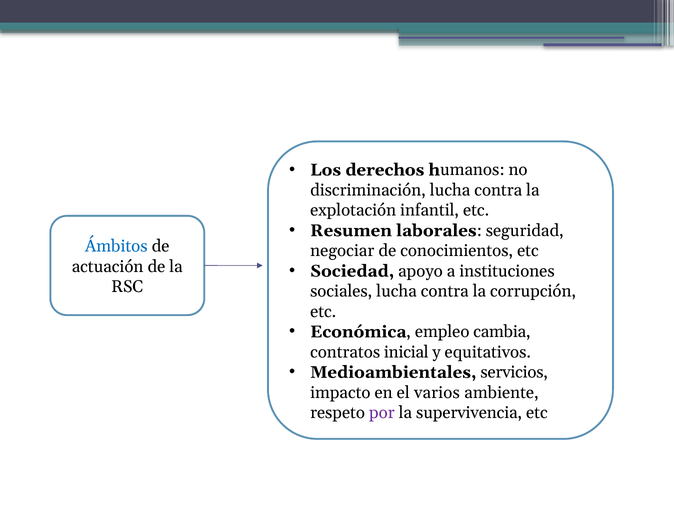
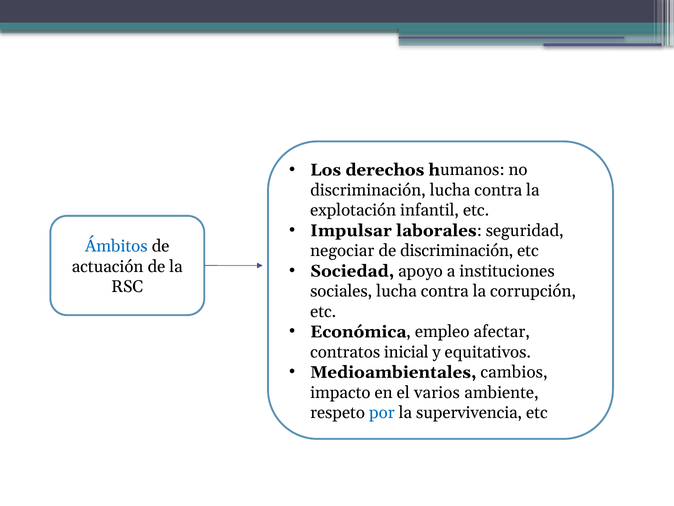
Resumen: Resumen -> Impulsar (351, 230)
de conocimientos: conocimientos -> discriminación (457, 251)
cambia: cambia -> afectar (502, 331)
servicios: servicios -> cambios (514, 372)
por colour: purple -> blue (382, 412)
